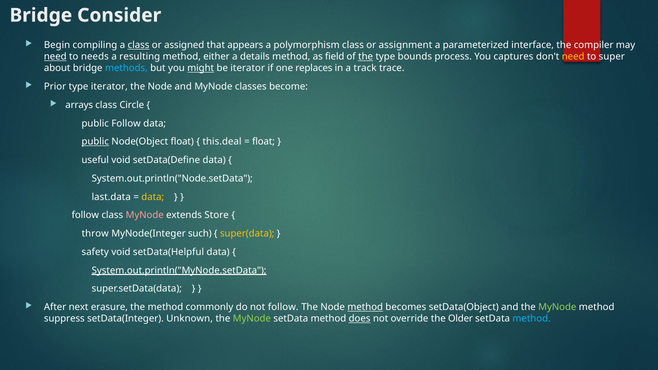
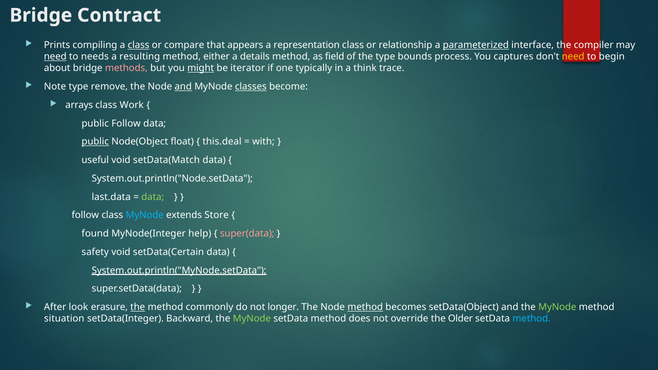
Consider: Consider -> Contract (119, 15)
Begin: Begin -> Prints (57, 45)
assigned: assigned -> compare (184, 45)
polymorphism: polymorphism -> representation (307, 45)
assignment: assignment -> relationship (406, 45)
parameterized underline: none -> present (476, 45)
the underline: present -> none (366, 57)
super: super -> begin (612, 57)
methods colour: light blue -> pink (126, 68)
replaces: replaces -> typically (314, 68)
track: track -> think (365, 68)
Prior: Prior -> Note (55, 87)
type iterator: iterator -> remove (109, 87)
and underline: none -> present (183, 87)
classes underline: none -> present (251, 87)
Circle: Circle -> Work (132, 105)
float: float -> with (263, 142)
setData(Define: setData(Define -> setData(Match (166, 160)
data colour: yellow -> light green (153, 197)
MyNode colour: pink -> light blue (145, 215)
throw: throw -> found (95, 234)
such: such -> help (200, 234)
super(data colour: yellow -> pink (247, 234)
setData(Helpful: setData(Helpful -> setData(Certain (169, 252)
next: next -> look (78, 307)
the underline: none -> present (138, 307)
not follow: follow -> longer (283, 307)
suppress: suppress -> situation (64, 319)
Unknown: Unknown -> Backward (190, 319)
does underline: present -> none (360, 319)
